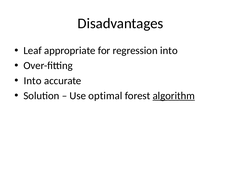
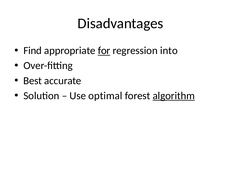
Leaf: Leaf -> Find (33, 51)
for underline: none -> present (104, 51)
Into: Into -> Best (33, 81)
